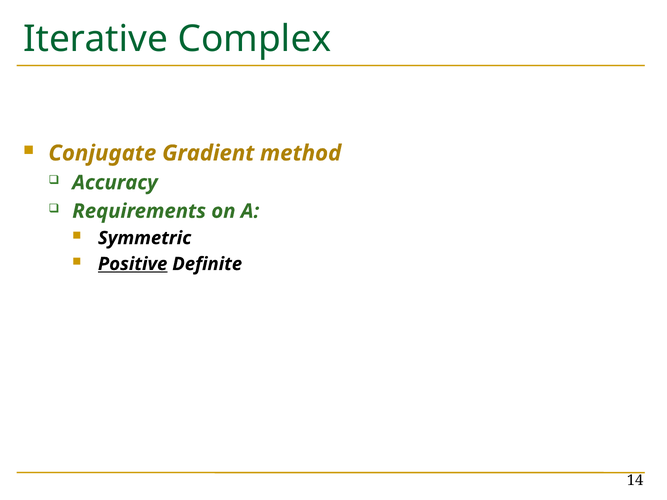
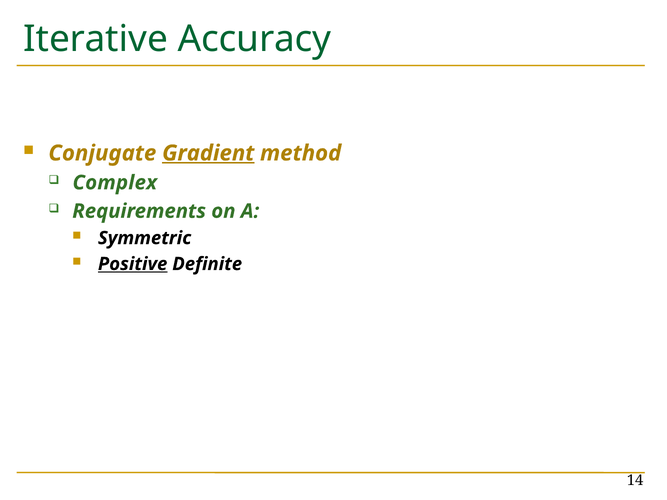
Complex: Complex -> Accuracy (254, 39)
Gradient underline: none -> present (208, 153)
Accuracy: Accuracy -> Complex (115, 183)
